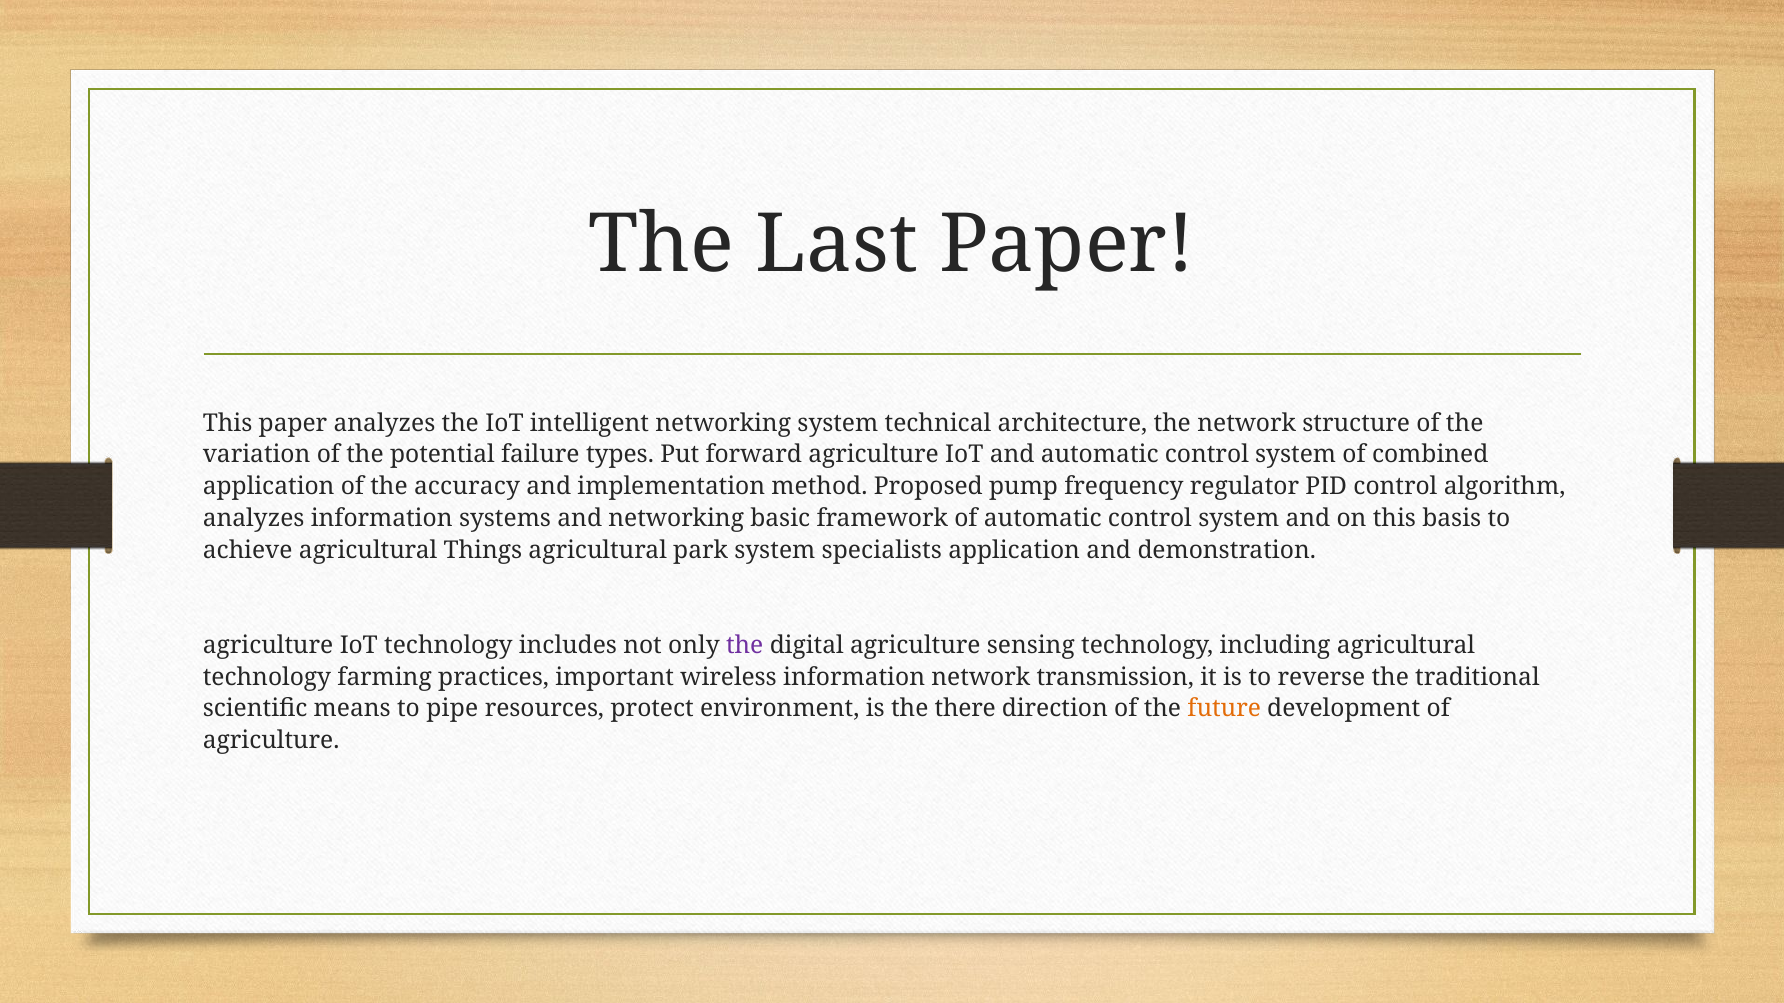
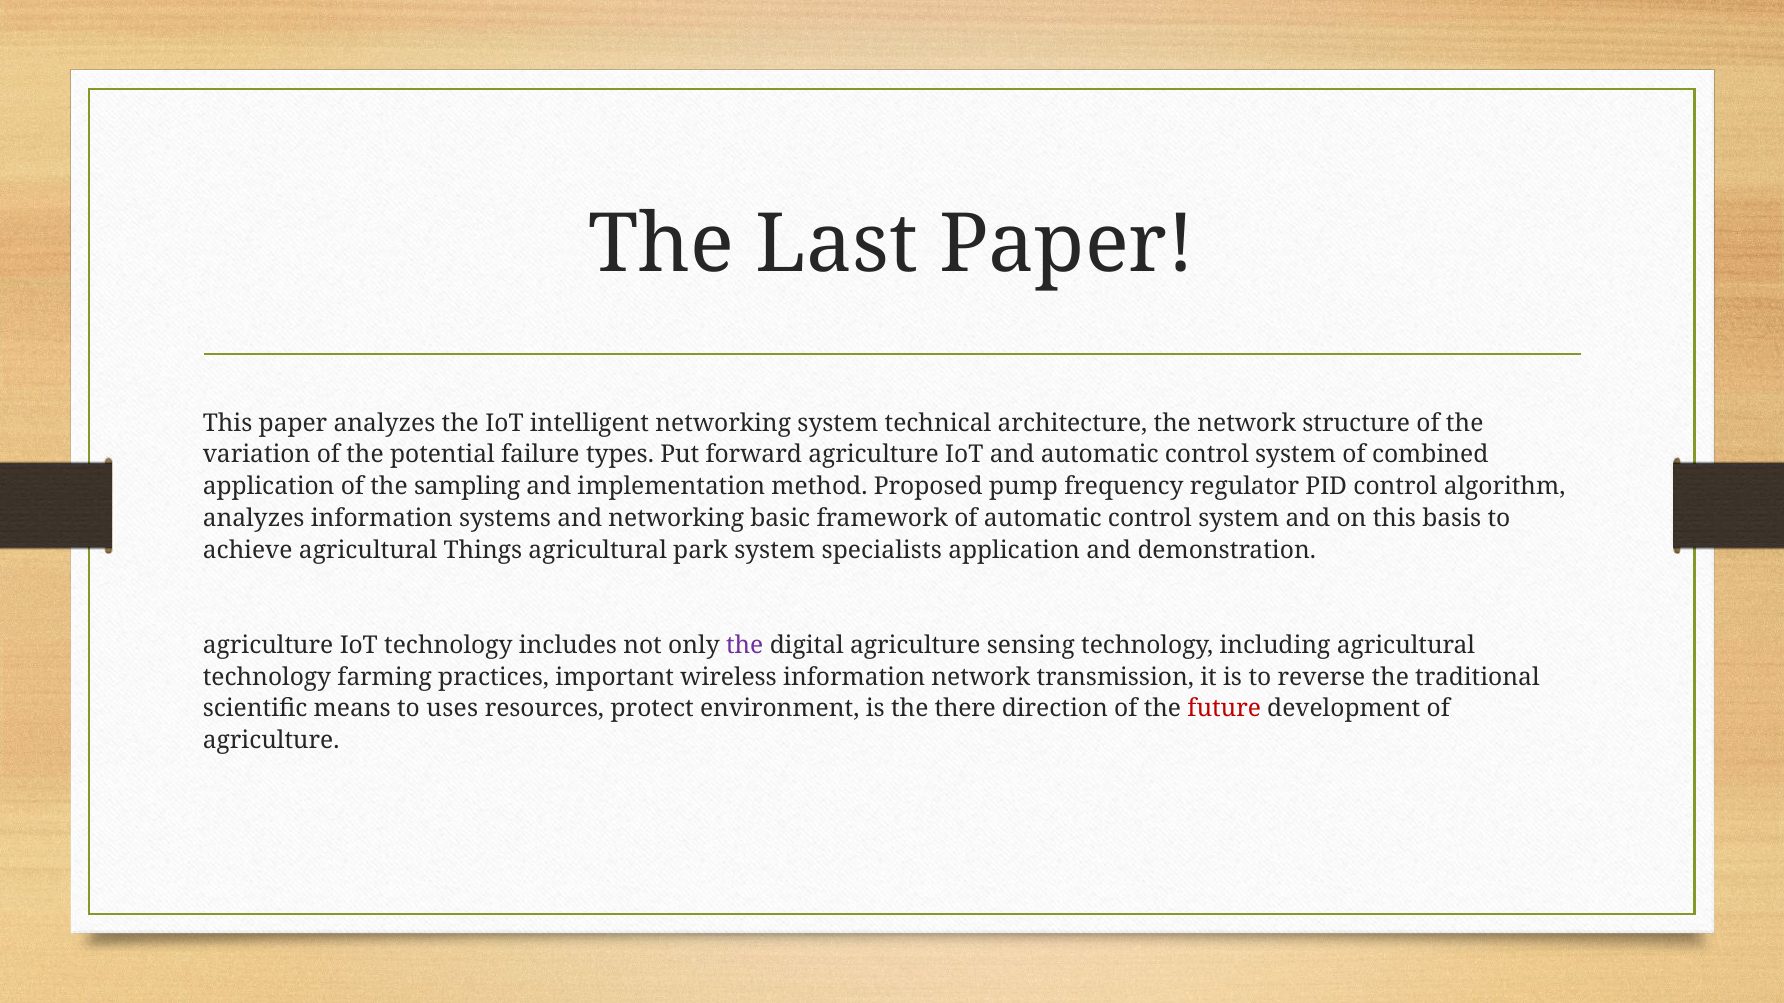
accuracy: accuracy -> sampling (467, 487)
pipe: pipe -> uses (452, 709)
future colour: orange -> red (1224, 709)
